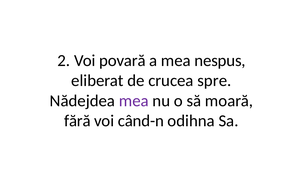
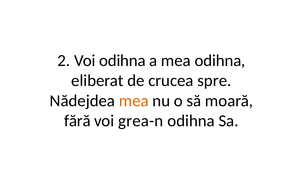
Voi povară: povară -> odihna (122, 61)
mea nespus: nespus -> odihna (220, 61)
mea colour: purple -> orange (134, 101)
când-n: când-n -> grea-n (141, 121)
